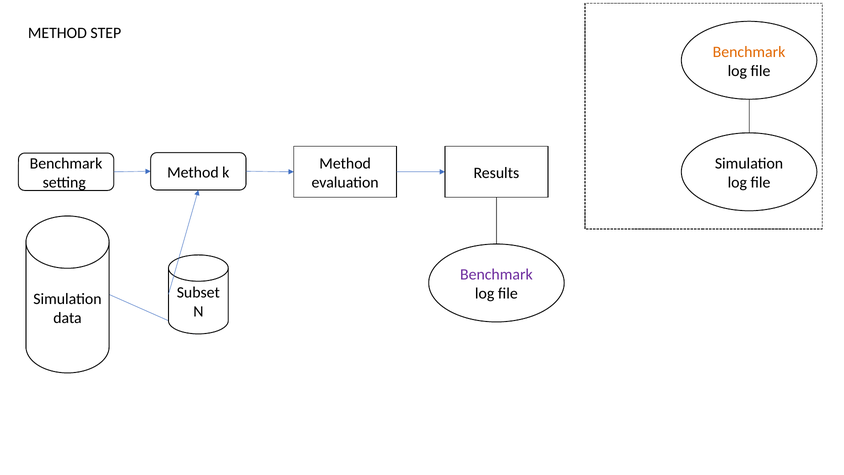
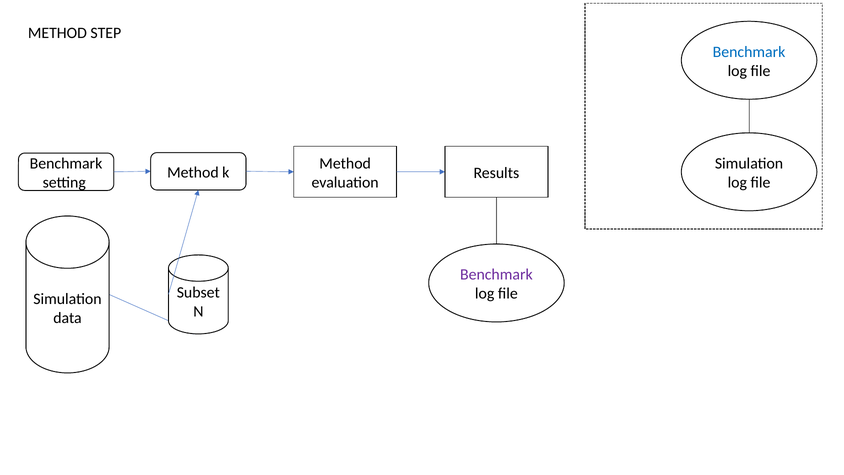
Benchmark colour: orange -> blue (749, 52)
